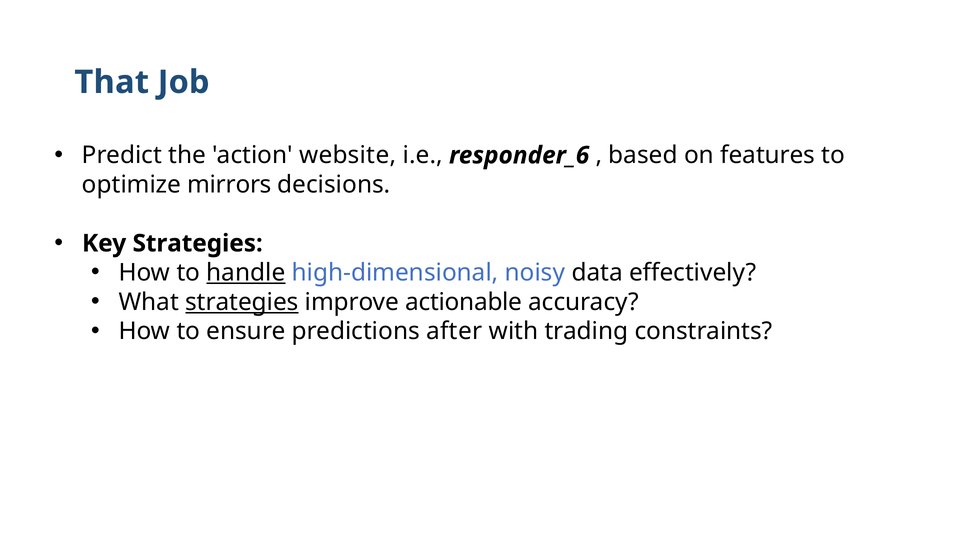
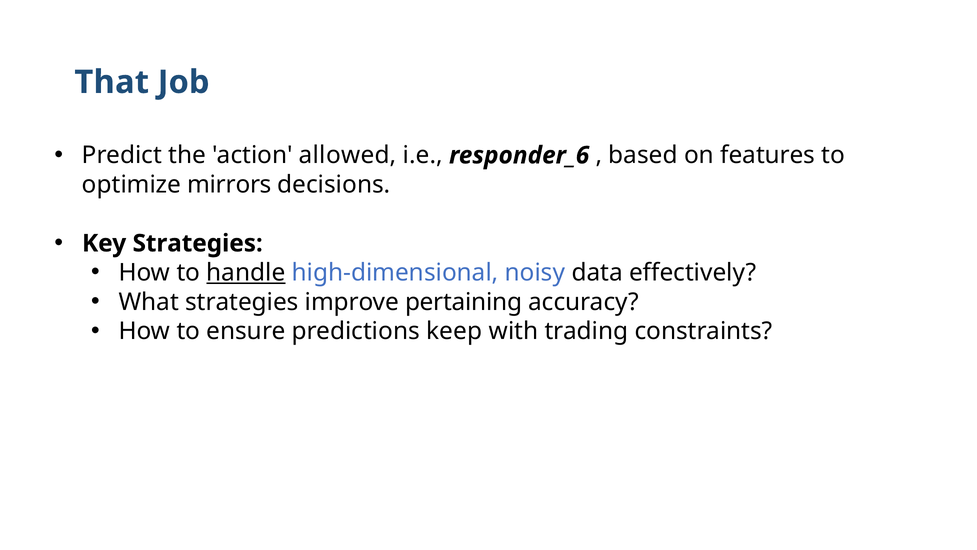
website: website -> allowed (348, 155)
strategies underline: present -> none (242, 302)
actionable: actionable -> pertaining (464, 302)
after: after -> keep (454, 331)
